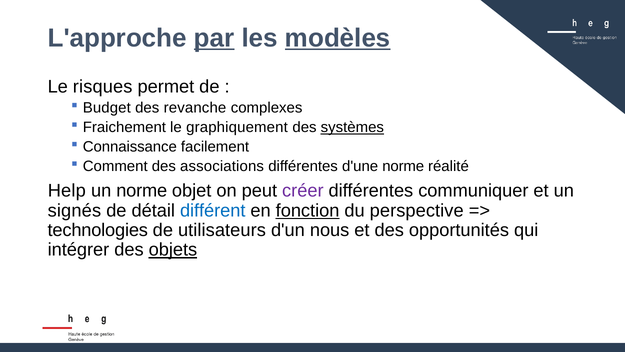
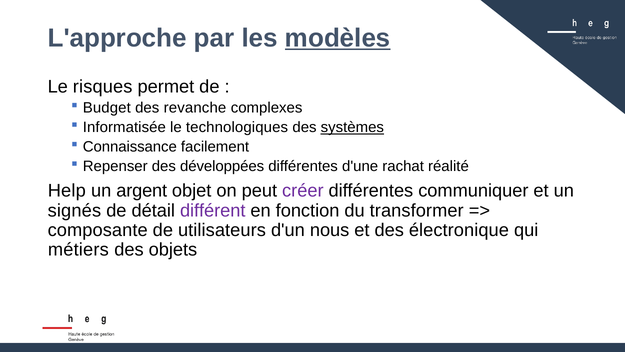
par underline: present -> none (214, 38)
Fraichement: Fraichement -> Informatisée (124, 127)
graphiquement: graphiquement -> technologiques (237, 127)
Comment: Comment -> Repenser (115, 166)
associations: associations -> développées (222, 166)
d'une norme: norme -> rachat (403, 166)
un norme: norme -> argent (142, 191)
différent colour: blue -> purple (213, 210)
fonction underline: present -> none (308, 210)
perspective: perspective -> transformer (417, 210)
technologies: technologies -> composante (98, 230)
opportunités: opportunités -> électronique (459, 230)
intégrer: intégrer -> métiers (78, 250)
objets underline: present -> none (173, 250)
